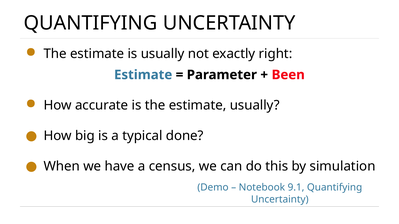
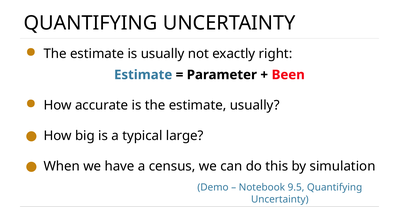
done: done -> large (185, 136)
9.1: 9.1 -> 9.5 (296, 188)
